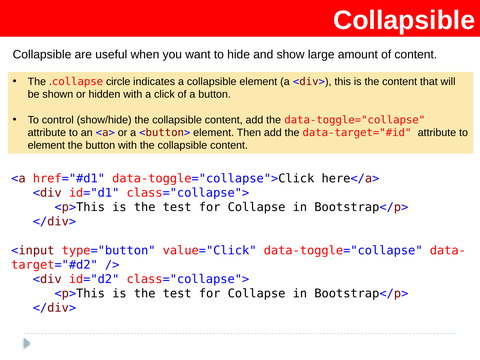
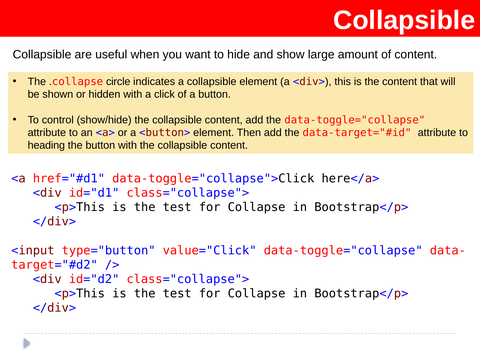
element: element -> heading (46, 145)
